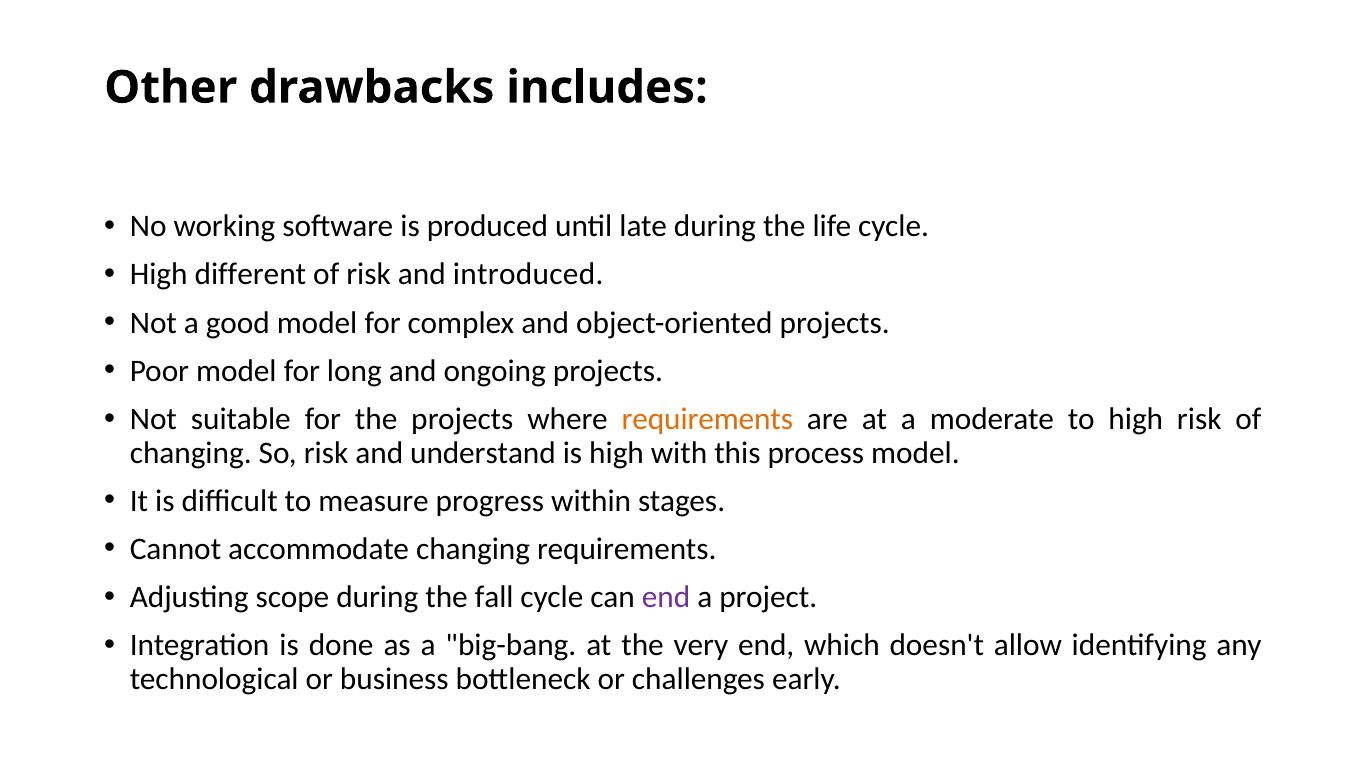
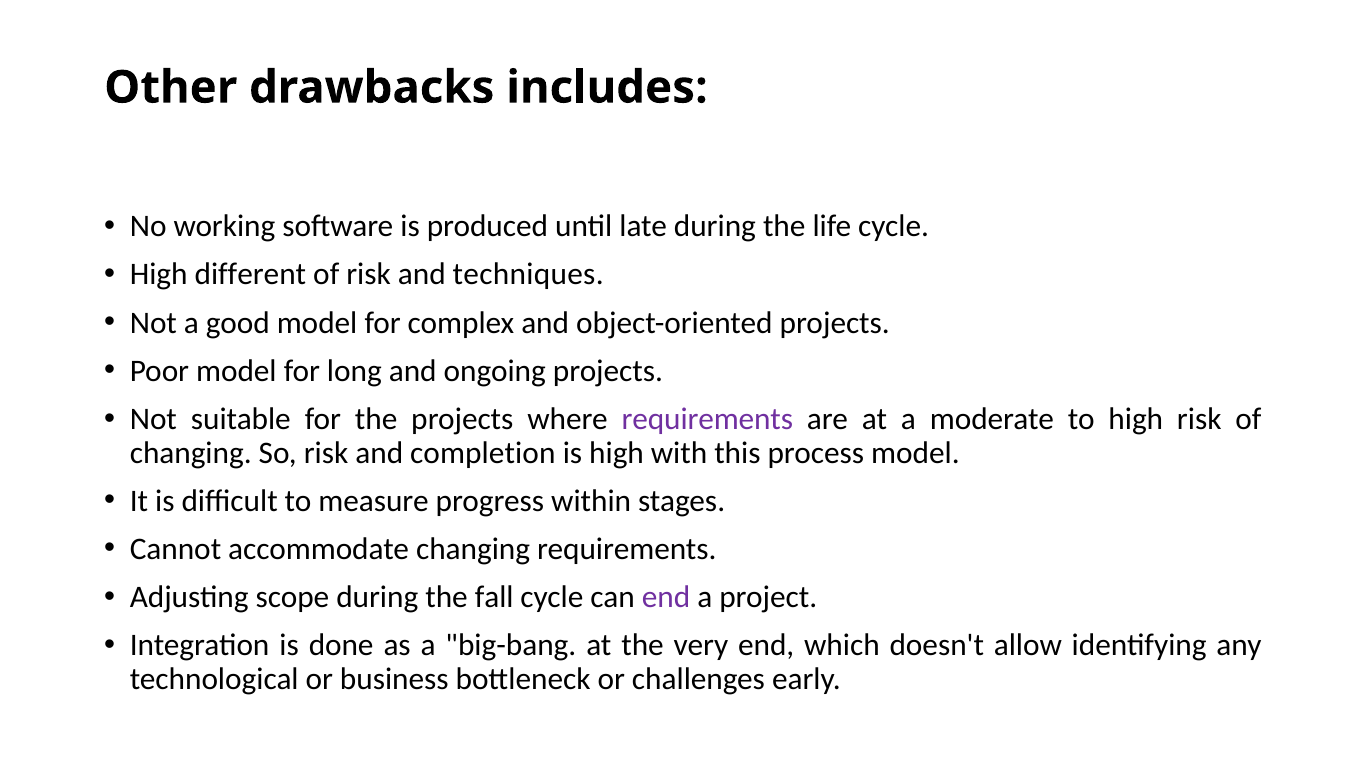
introduced: introduced -> techniques (528, 275)
requirements colour: orange -> purple (707, 419)
understand: understand -> completion (483, 453)
